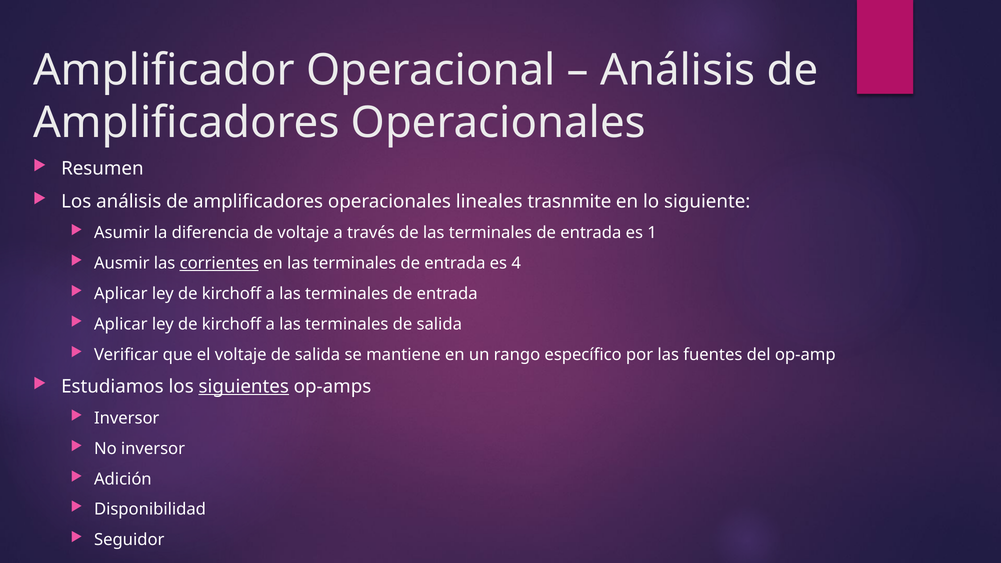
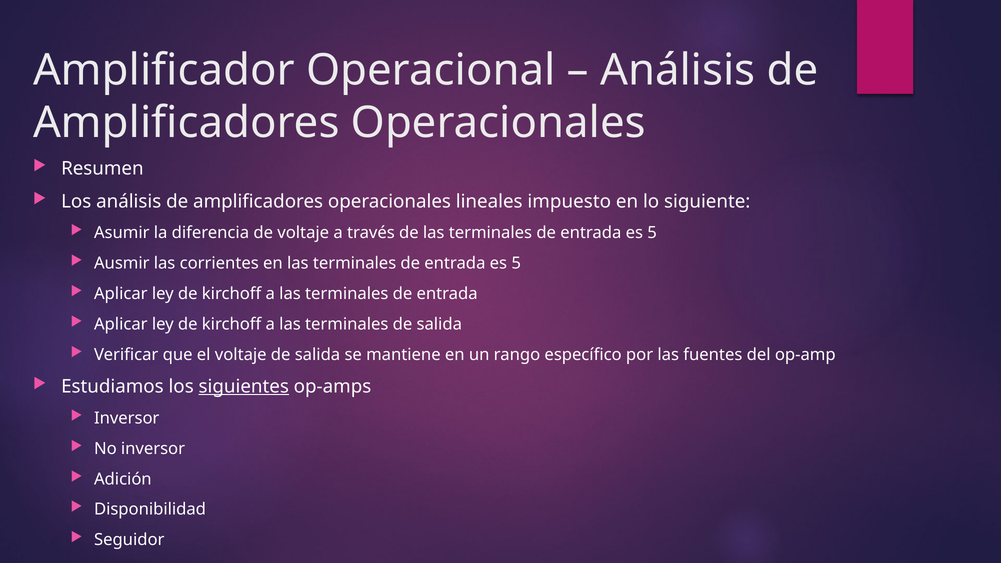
trasnmite: trasnmite -> impuesto (569, 201)
1: 1 -> 5 (652, 233)
corrientes underline: present -> none (219, 263)
4: 4 -> 5 (516, 263)
